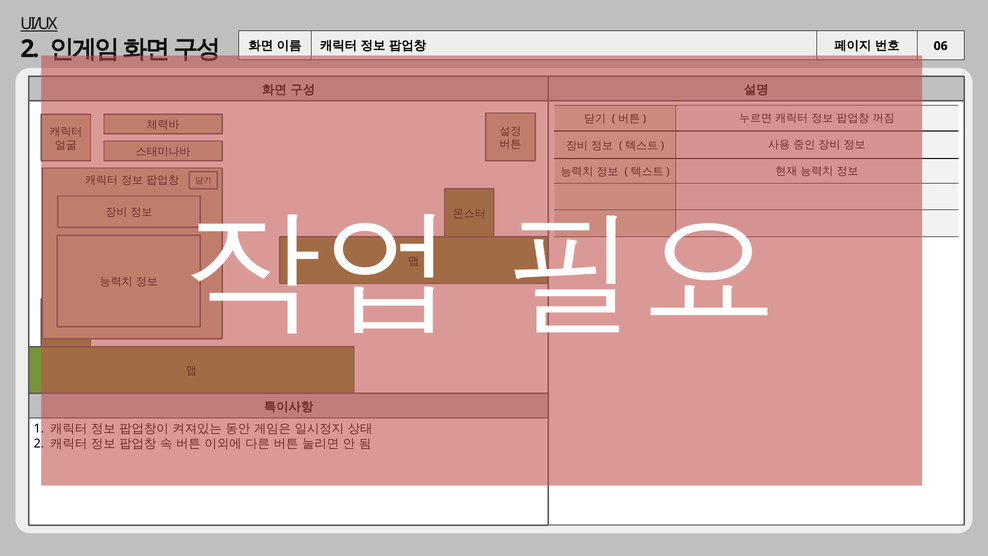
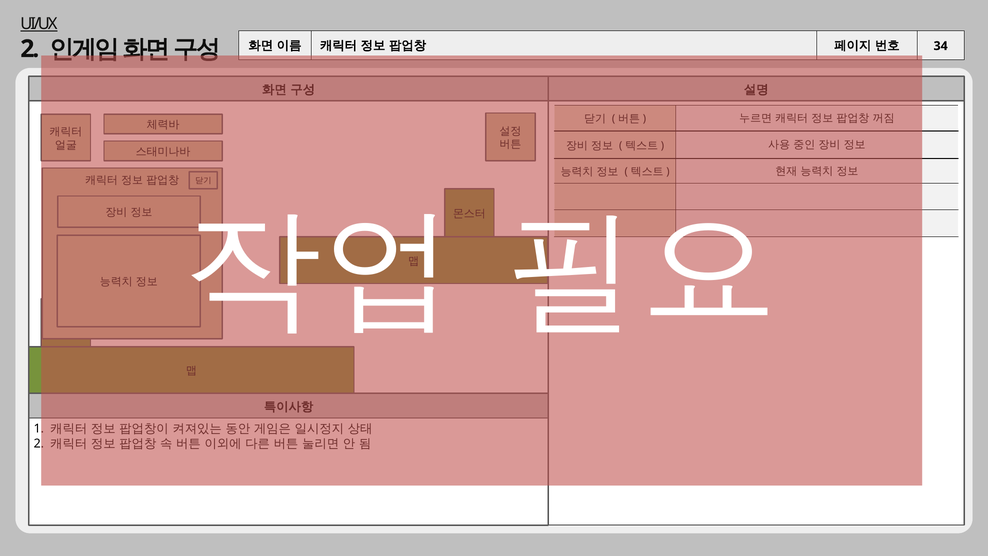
06: 06 -> 34 (941, 46)
